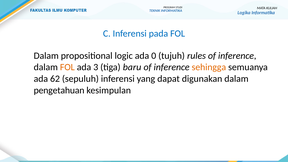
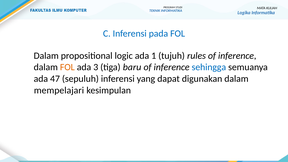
0: 0 -> 1 (154, 56)
sehingga colour: orange -> blue (209, 67)
62: 62 -> 47 (55, 79)
pengetahuan: pengetahuan -> mempelajari (59, 90)
